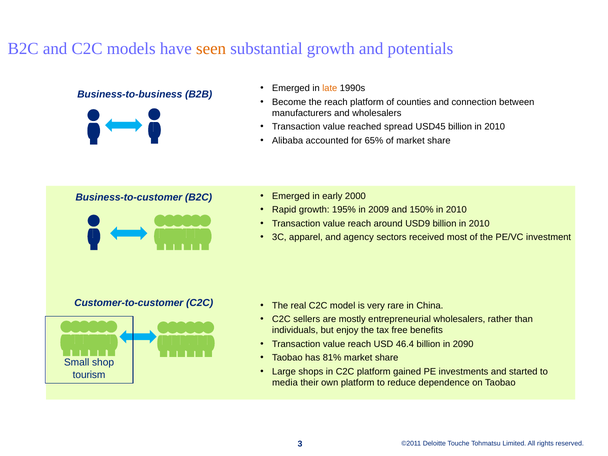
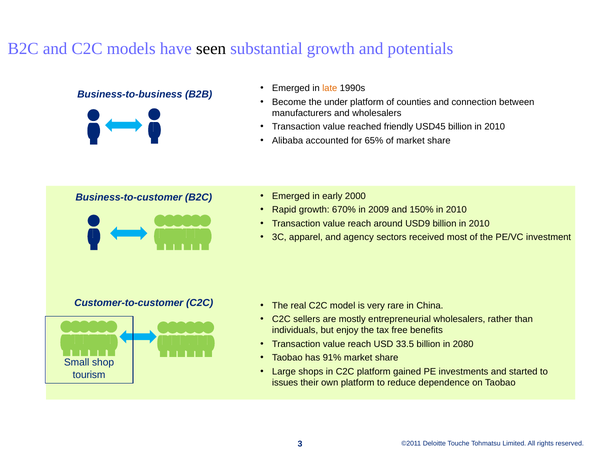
seen colour: orange -> black (211, 49)
the reach: reach -> under (336, 102)
spread: spread -> friendly (399, 127)
195%: 195% -> 670% (344, 210)
46.4: 46.4 -> 33.5 (405, 344)
2090: 2090 -> 2080 (463, 344)
81%: 81% -> 91% (332, 358)
media: media -> issues (285, 383)
